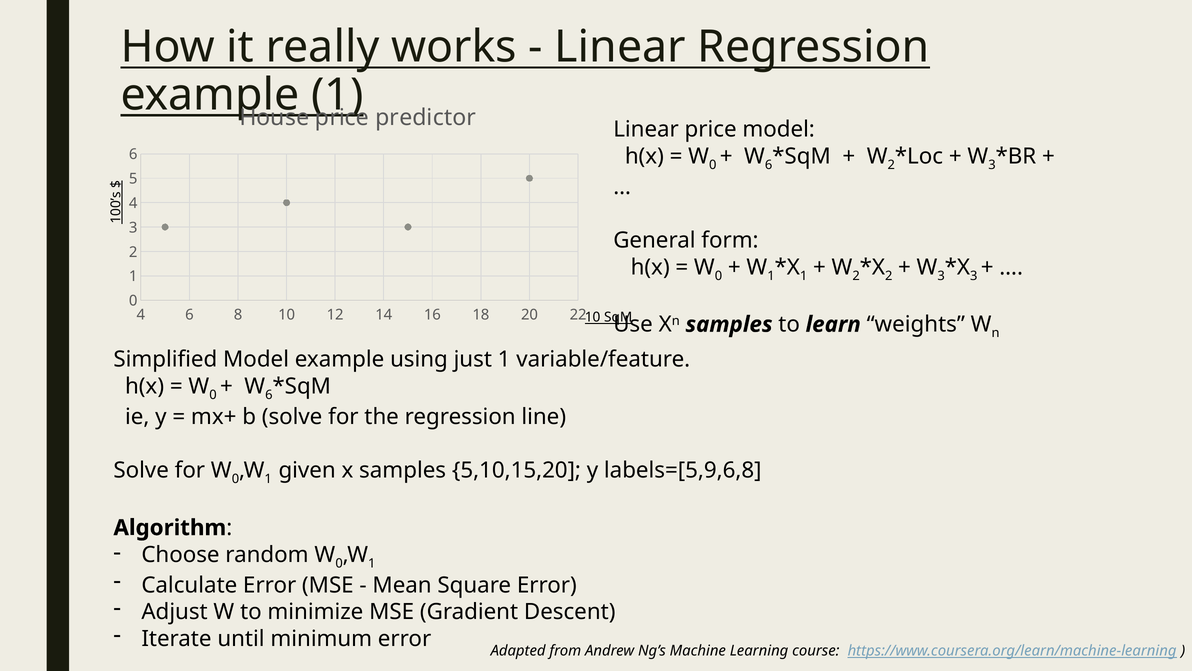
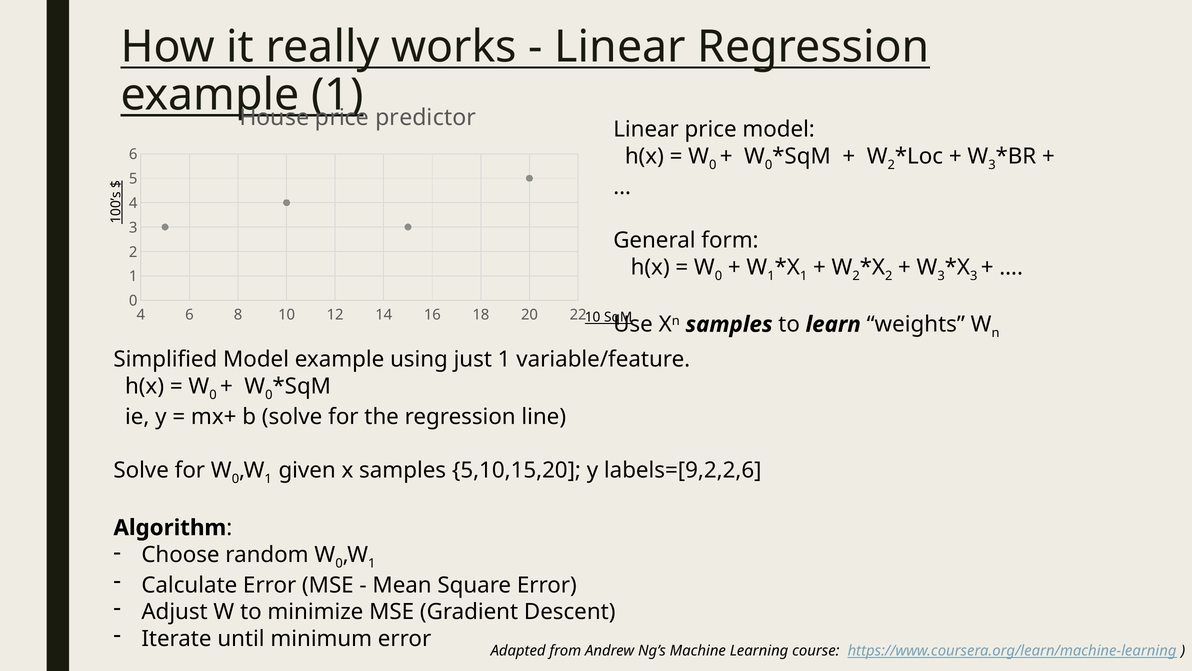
6: 6 -> 0 (769, 165)
6: 6 -> 0 (269, 395)
labels=[5,9,6,8: labels=[5,9,6,8 -> labels=[9,2,2,6 (683, 470)
